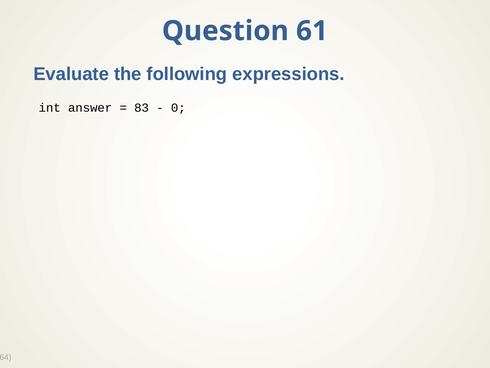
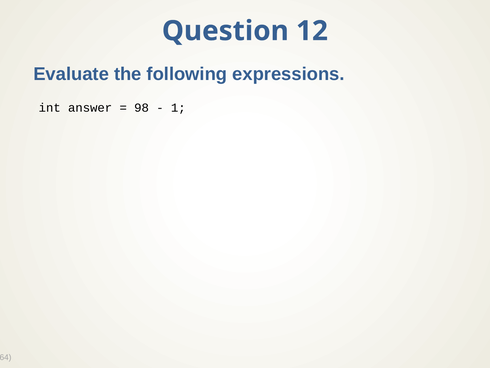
61: 61 -> 12 (312, 31)
83: 83 -> 98 (142, 108)
0: 0 -> 1 (178, 108)
